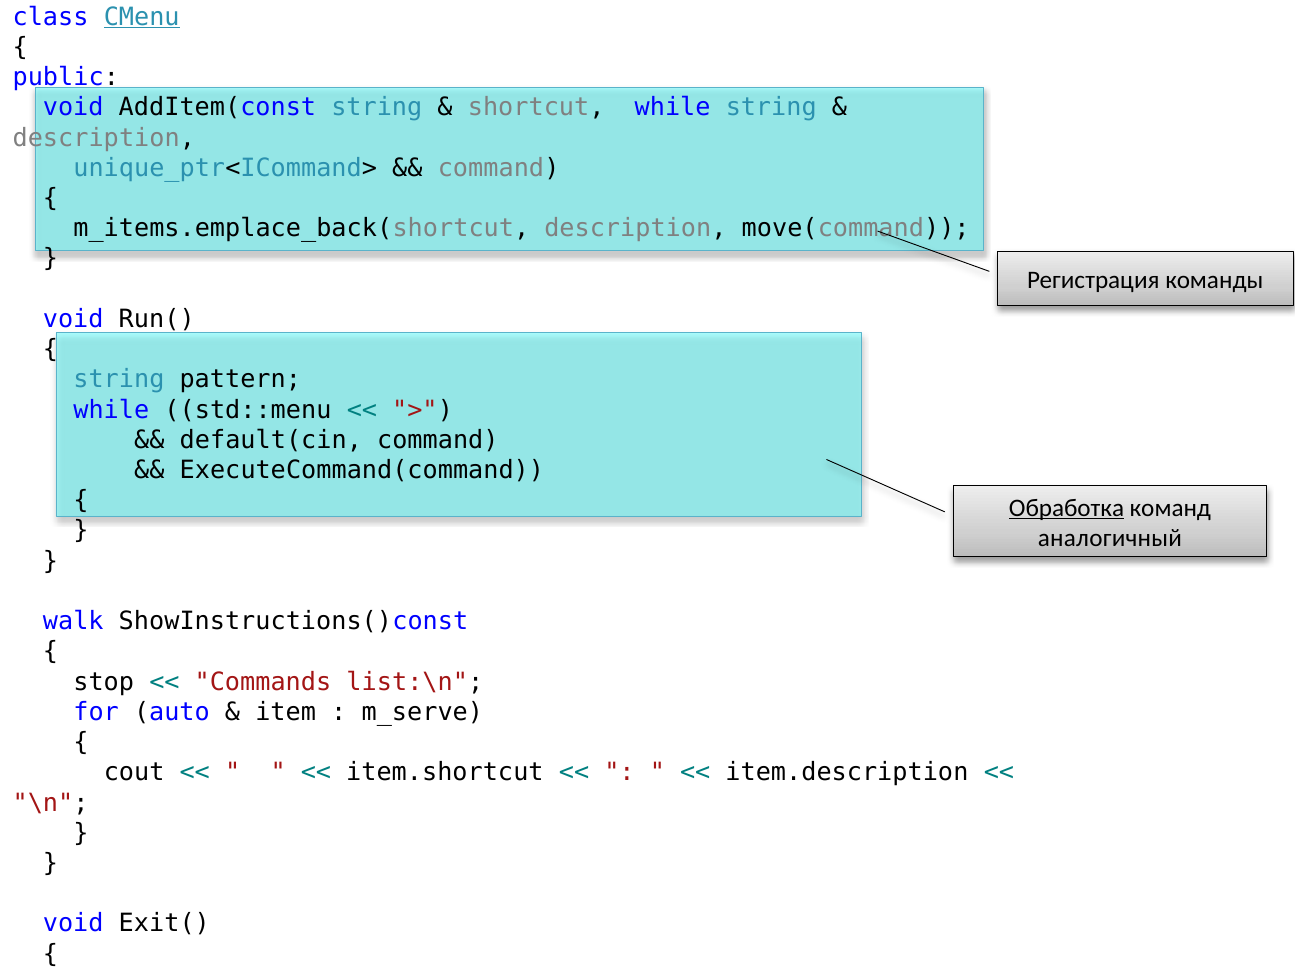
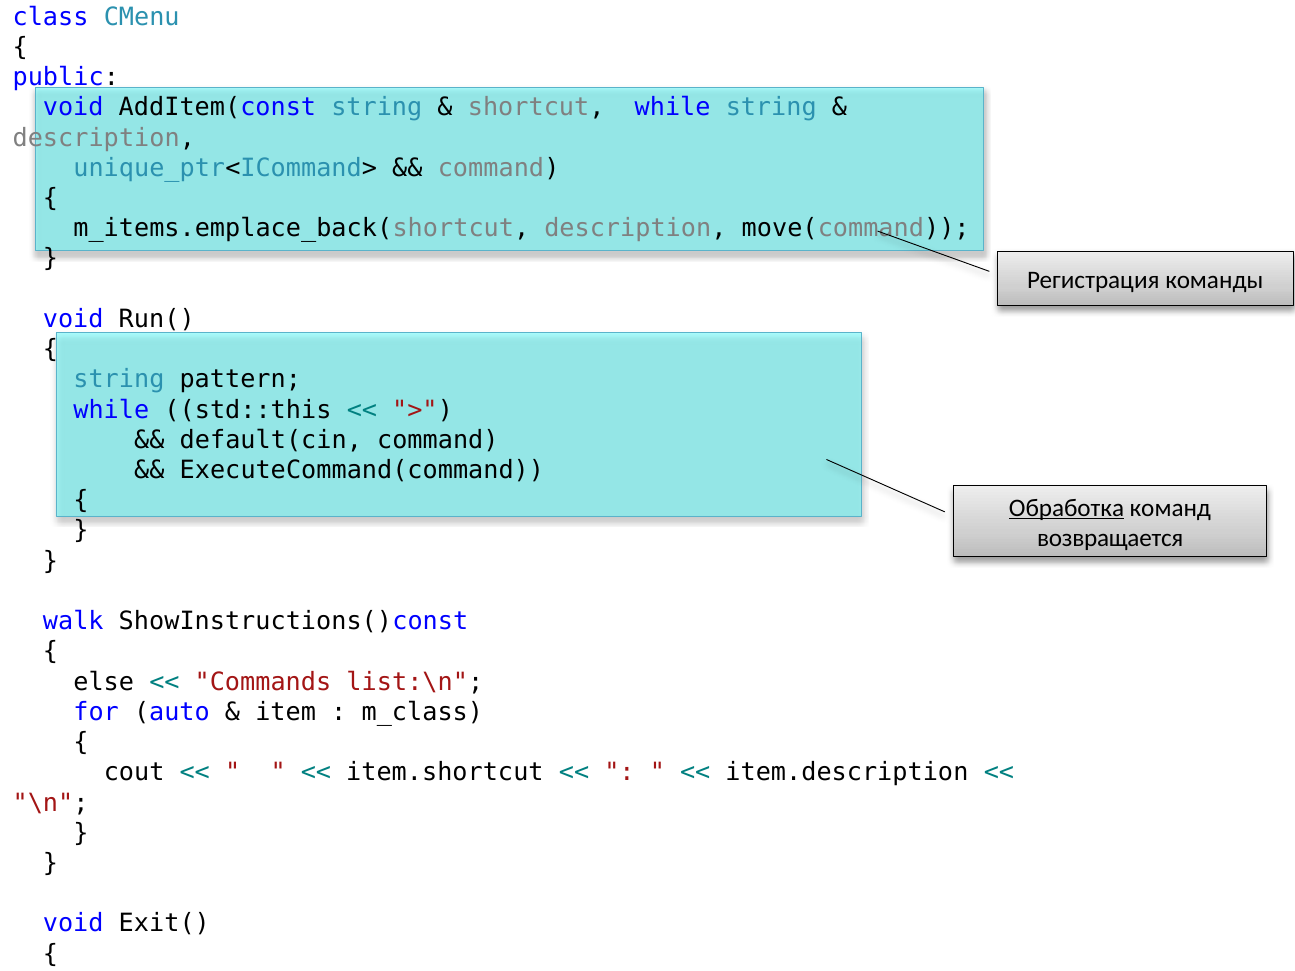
CMenu underline: present -> none (142, 17)
std::menu: std::menu -> std::this (248, 410)
аналогичный: аналогичный -> возвращается (1110, 538)
stop: stop -> else (104, 682)
m_serve: m_serve -> m_class (422, 712)
